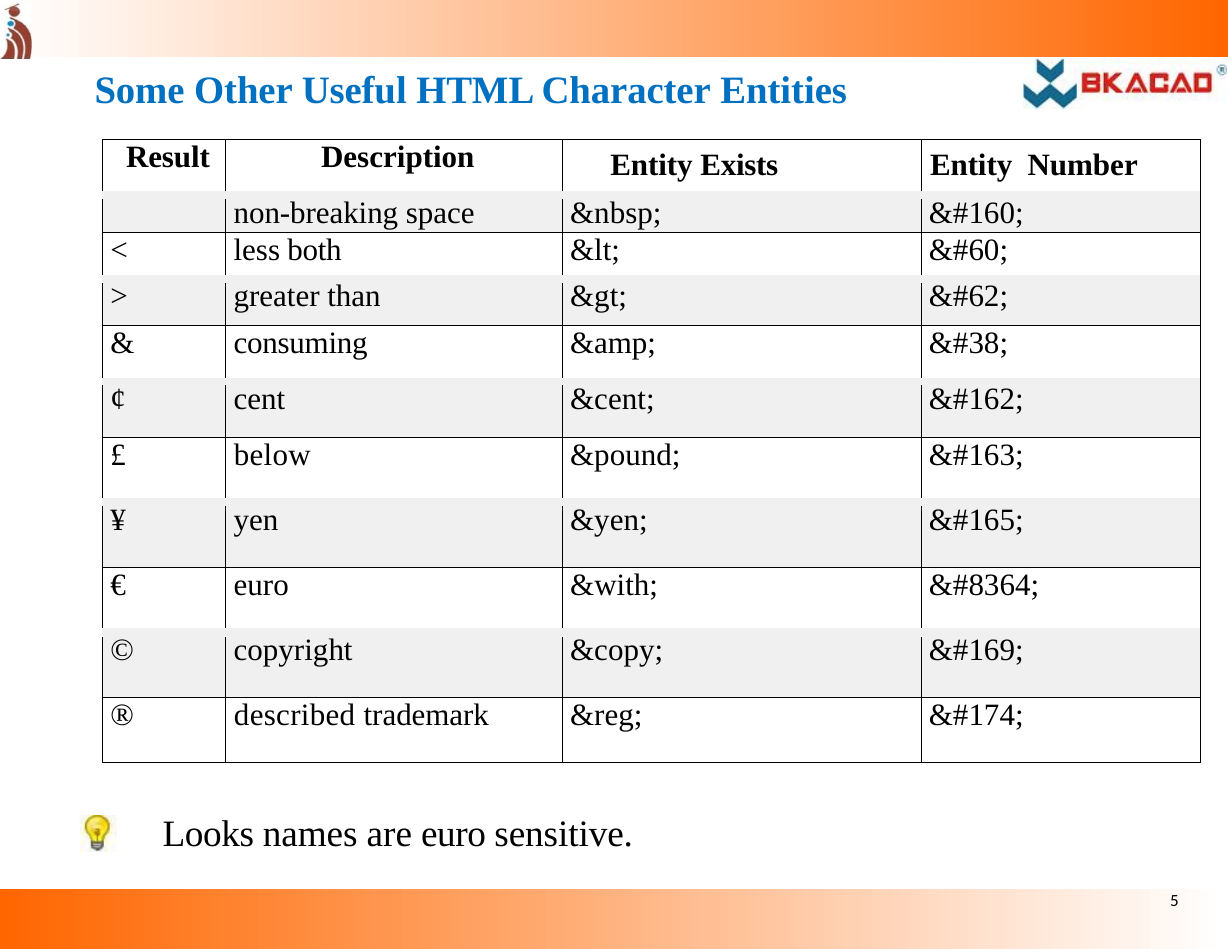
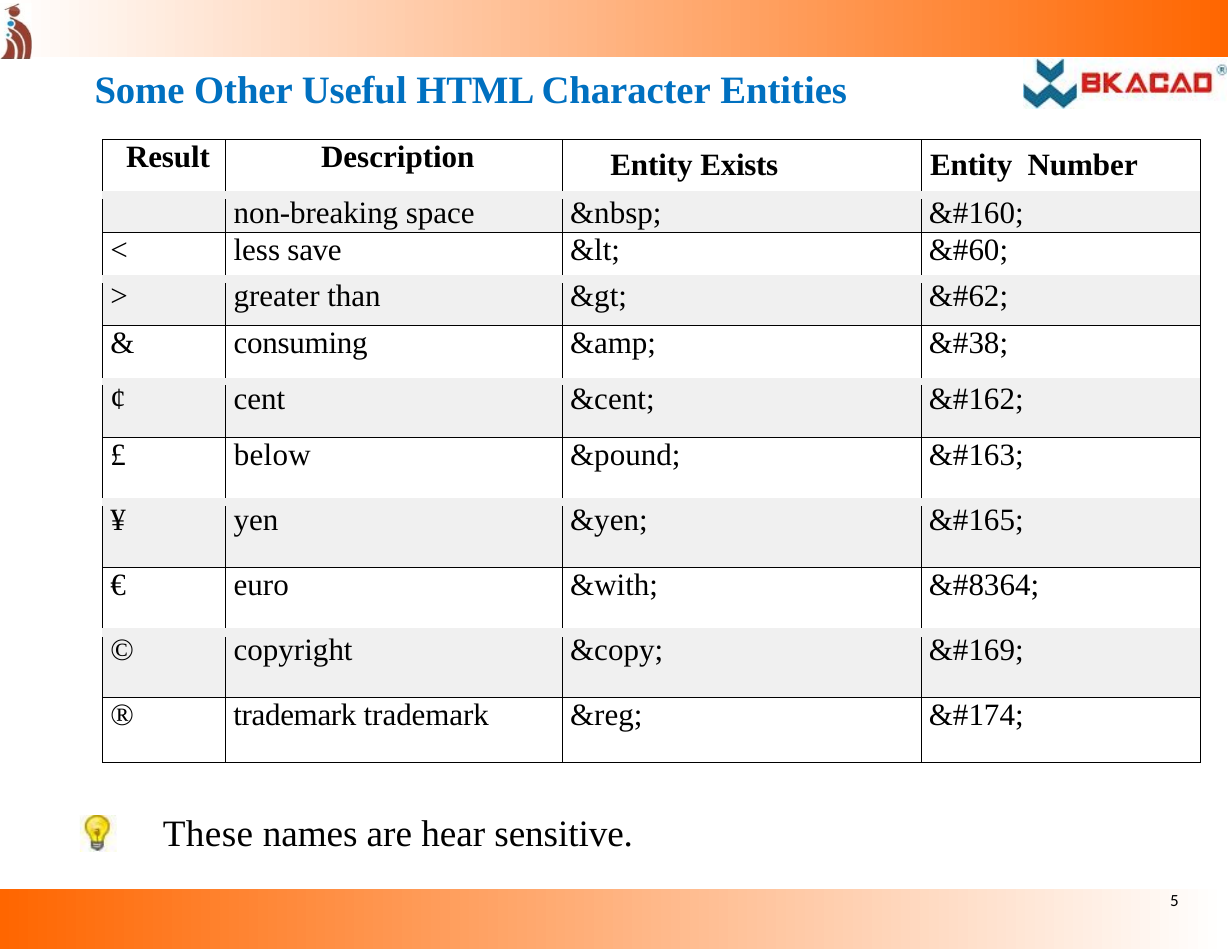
both: both -> save (315, 250)
described: described -> trademark (295, 715)
Looks: Looks -> These (208, 834)
are euro: euro -> hear (453, 834)
